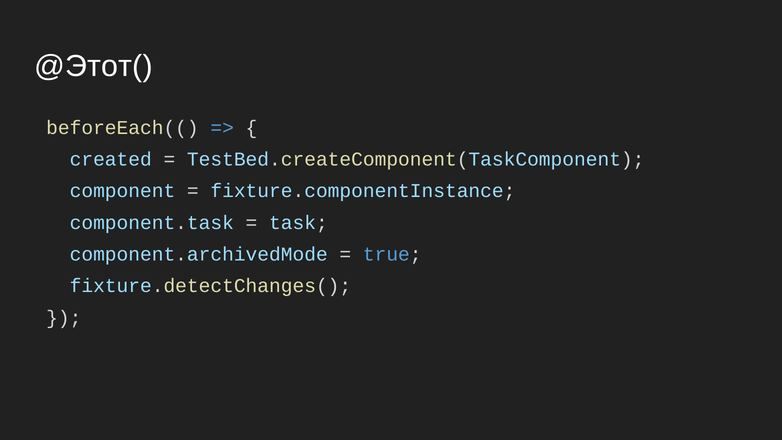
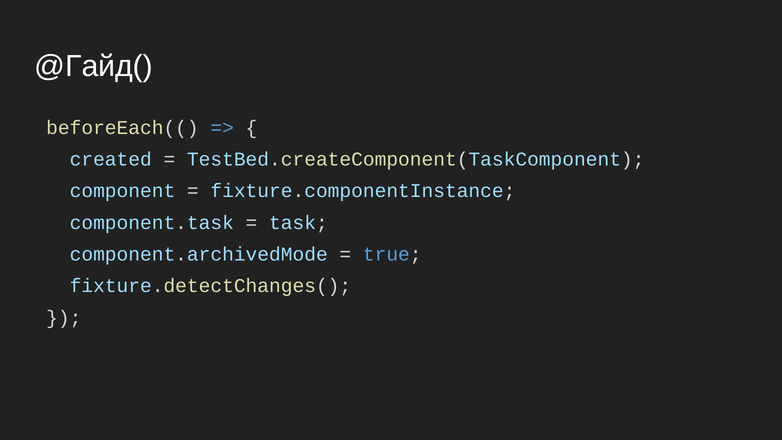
@Этот(: @Этот( -> @Гайд( (94, 66)
